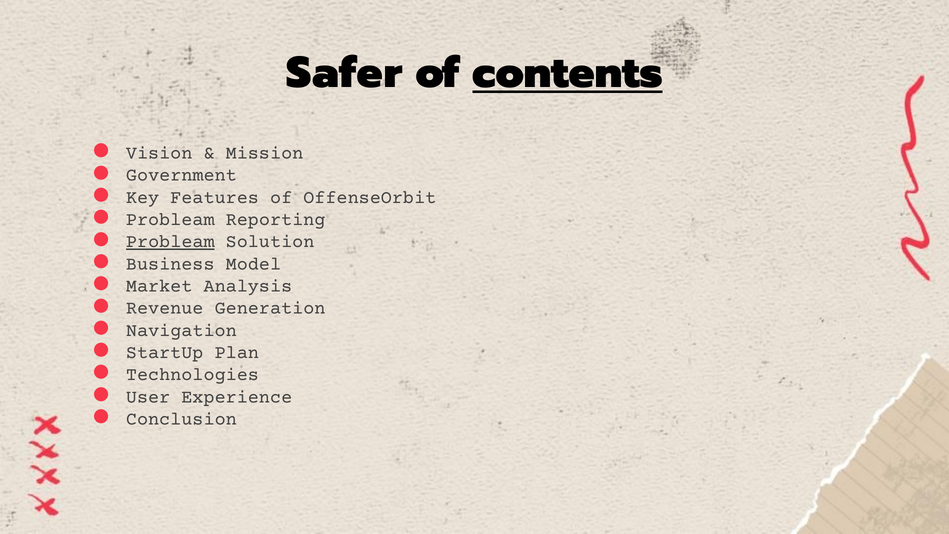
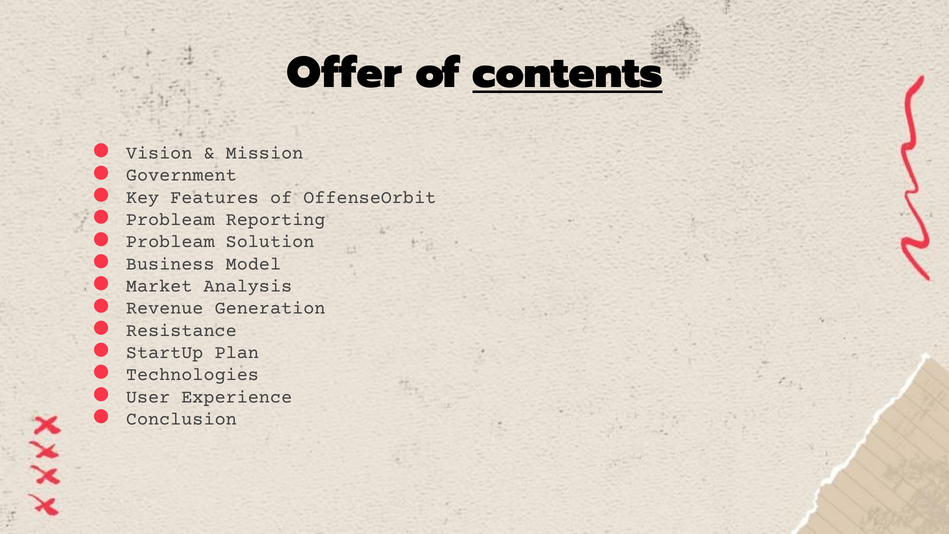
Safer: Safer -> Offer (344, 73)
Probleam underline: present -> none (170, 241)
Navigation: Navigation -> Resistance (181, 330)
